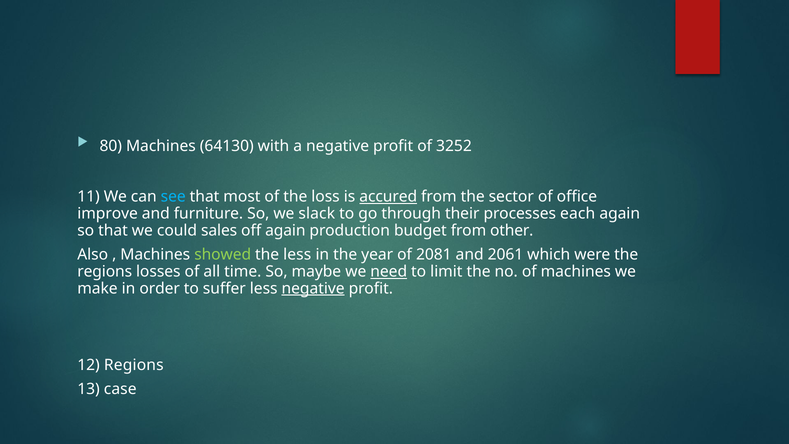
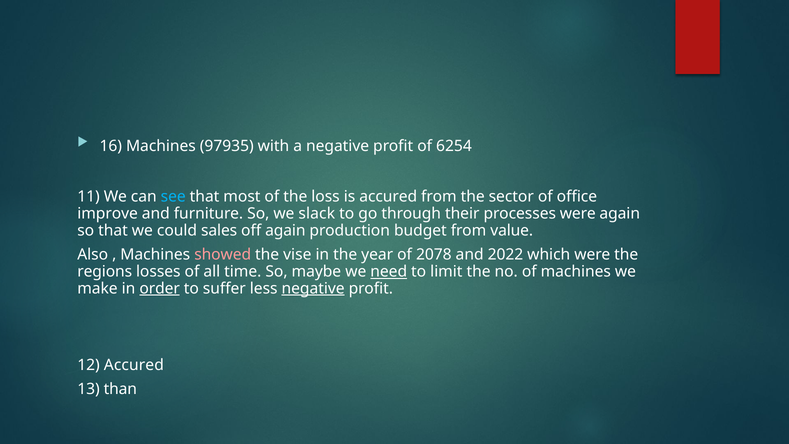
80: 80 -> 16 (111, 146)
64130: 64130 -> 97935 (227, 146)
3252: 3252 -> 6254 (454, 146)
accured underline: present -> none (388, 197)
processes each: each -> were (578, 214)
other: other -> value (512, 230)
showed colour: light green -> pink (223, 255)
the less: less -> vise (297, 255)
2081: 2081 -> 2078 (434, 255)
2061: 2061 -> 2022 (505, 255)
order underline: none -> present (160, 288)
12 Regions: Regions -> Accured (134, 365)
case: case -> than (120, 389)
